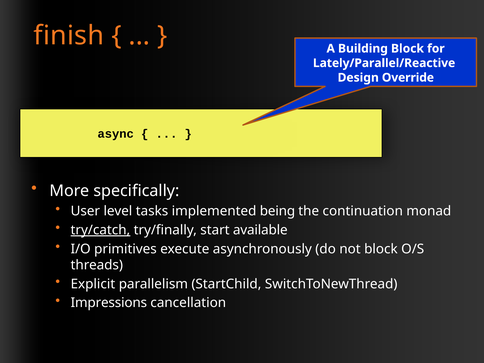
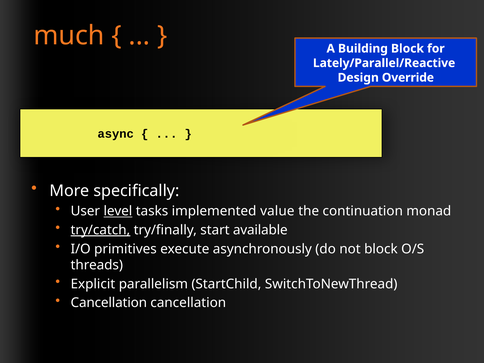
finish: finish -> much (69, 36)
level underline: none -> present (118, 211)
being: being -> value (277, 211)
Impressions: Impressions -> Cancellation (109, 303)
